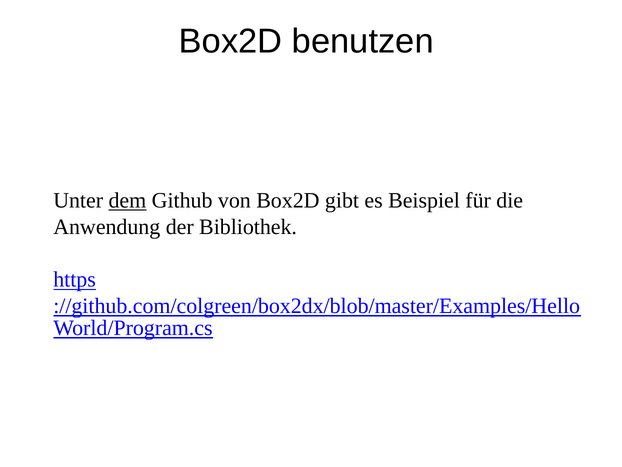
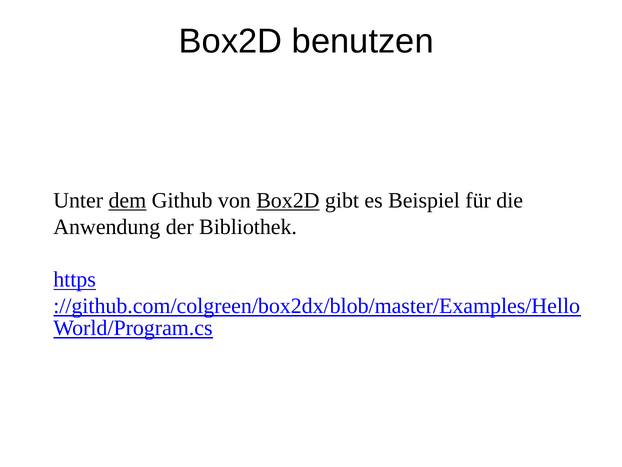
Box2D underline: none -> present (288, 200)
